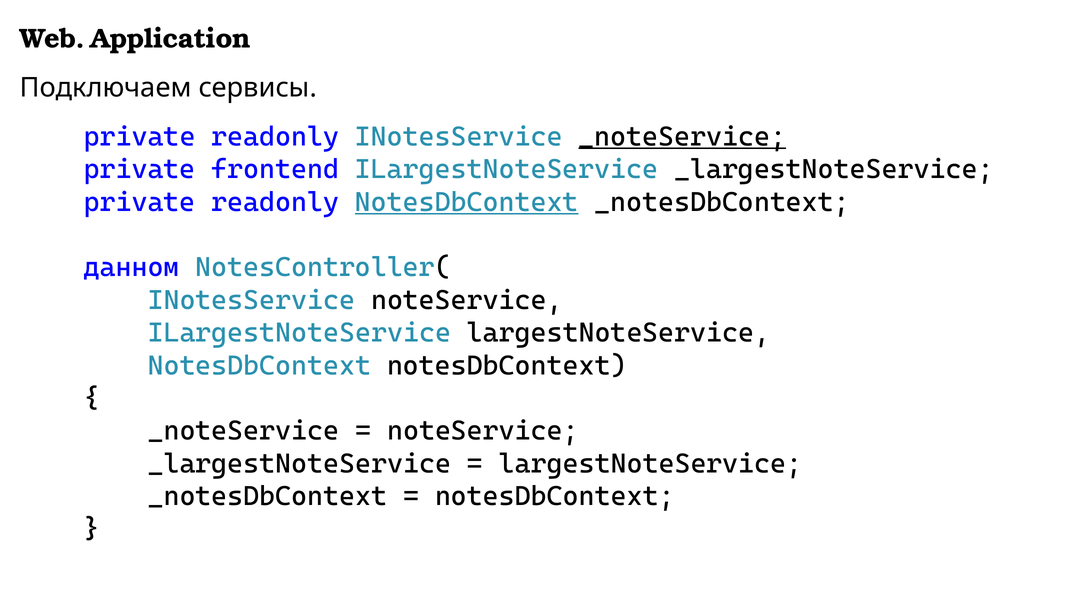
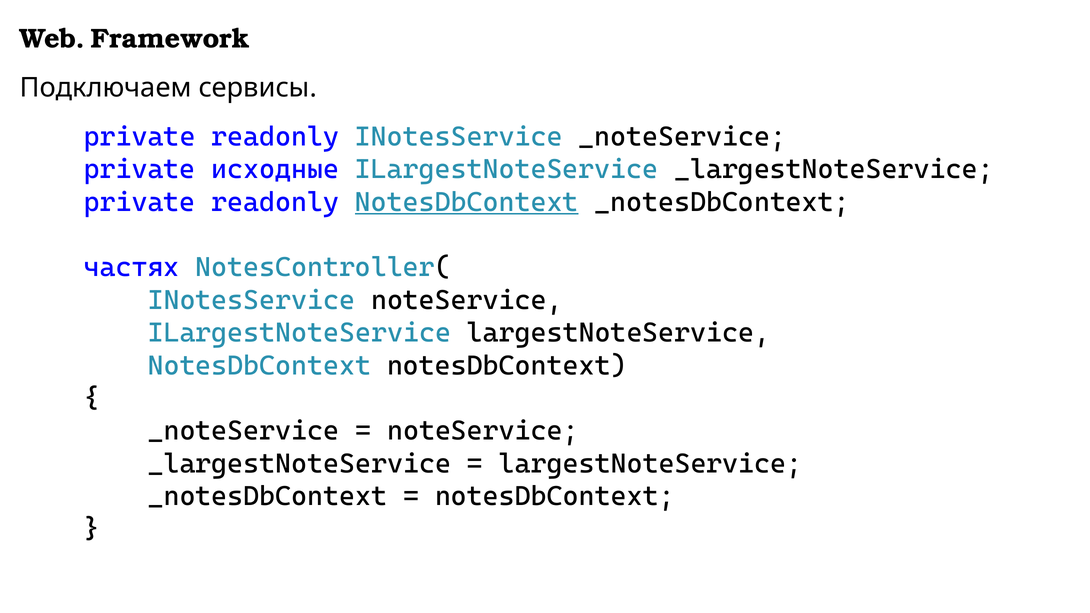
Application: Application -> Framework (170, 39)
_noteService underline: present -> none (682, 137)
frontend: frontend -> исходные (275, 169)
данном: данном -> частях (132, 268)
